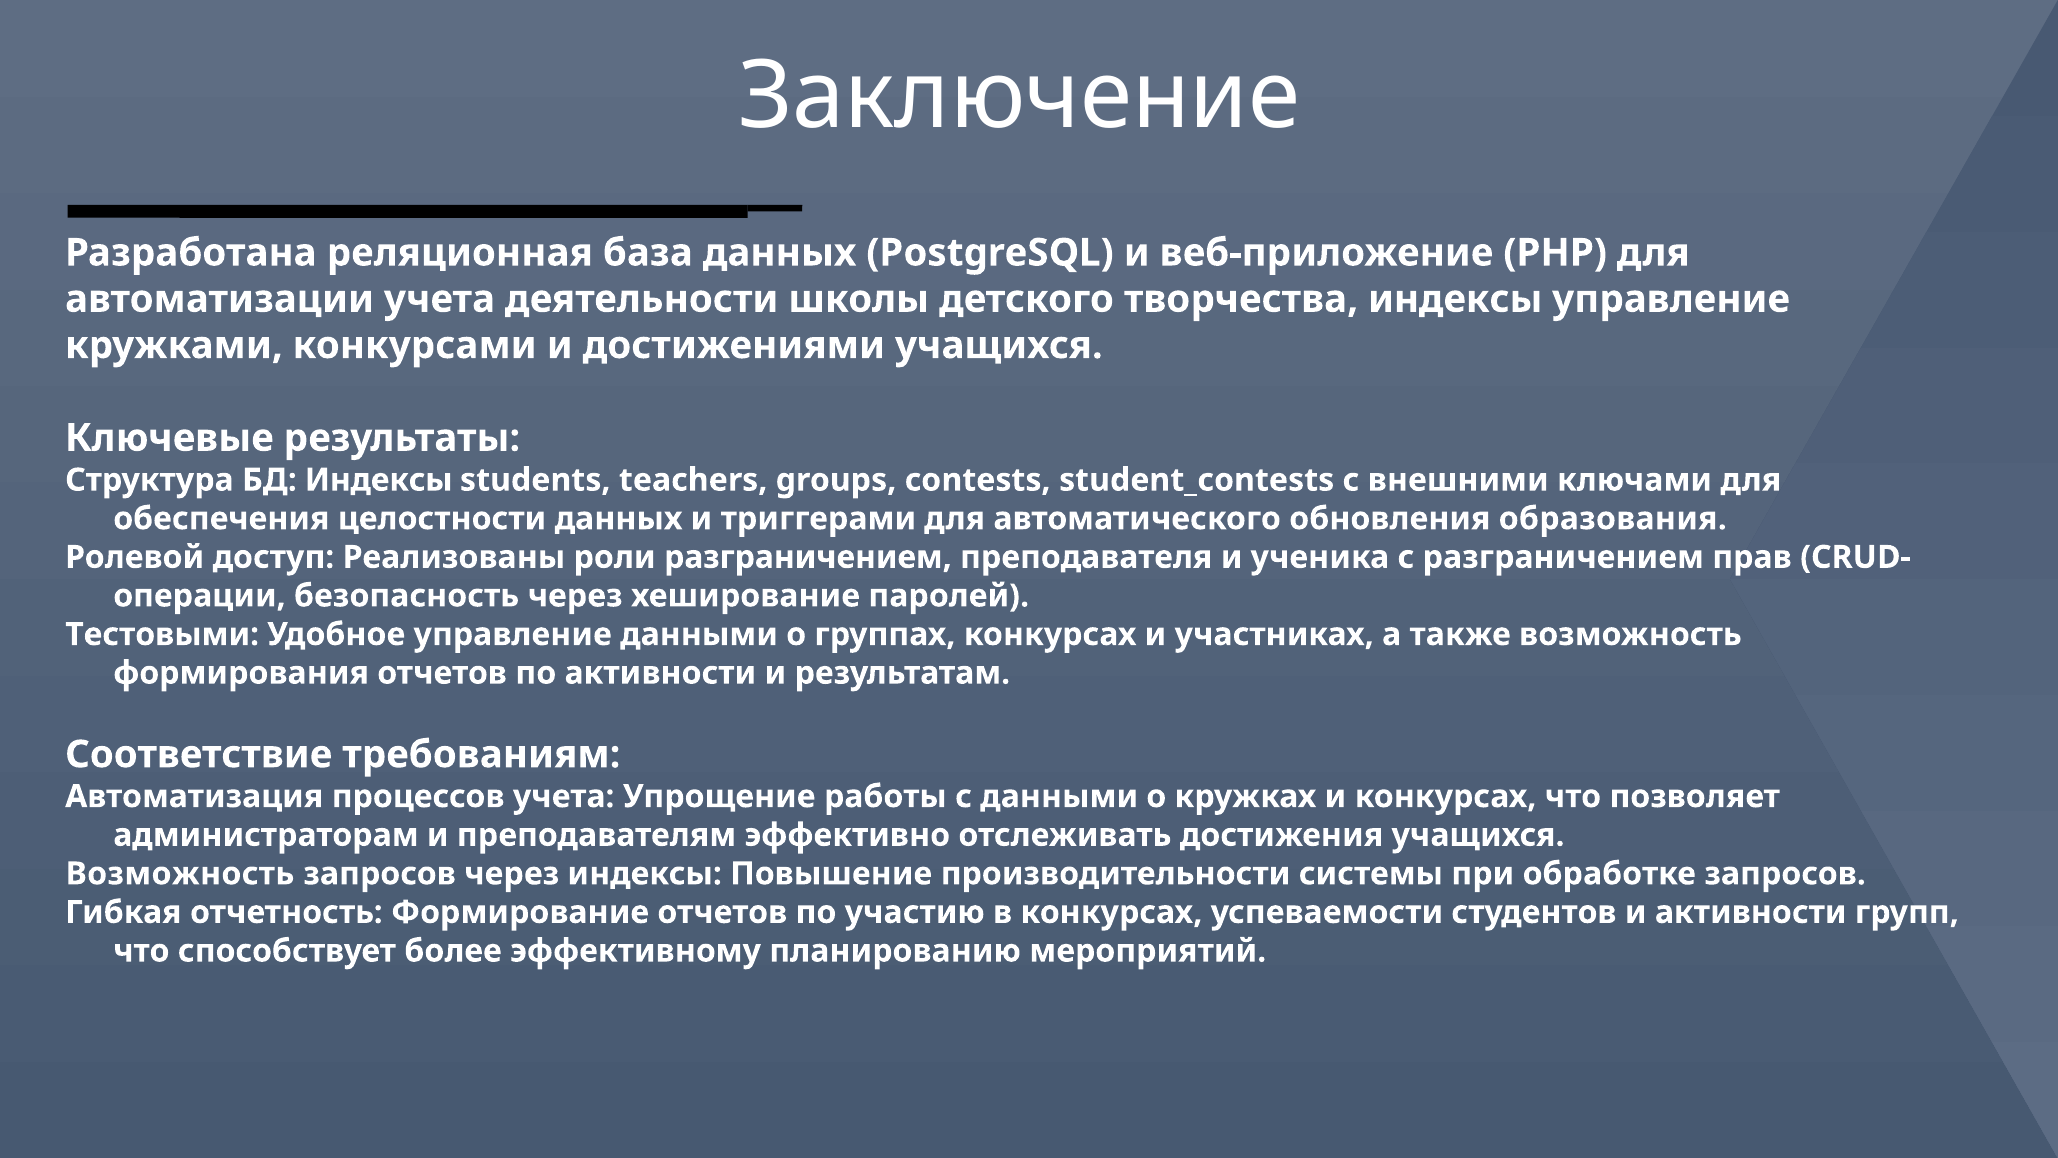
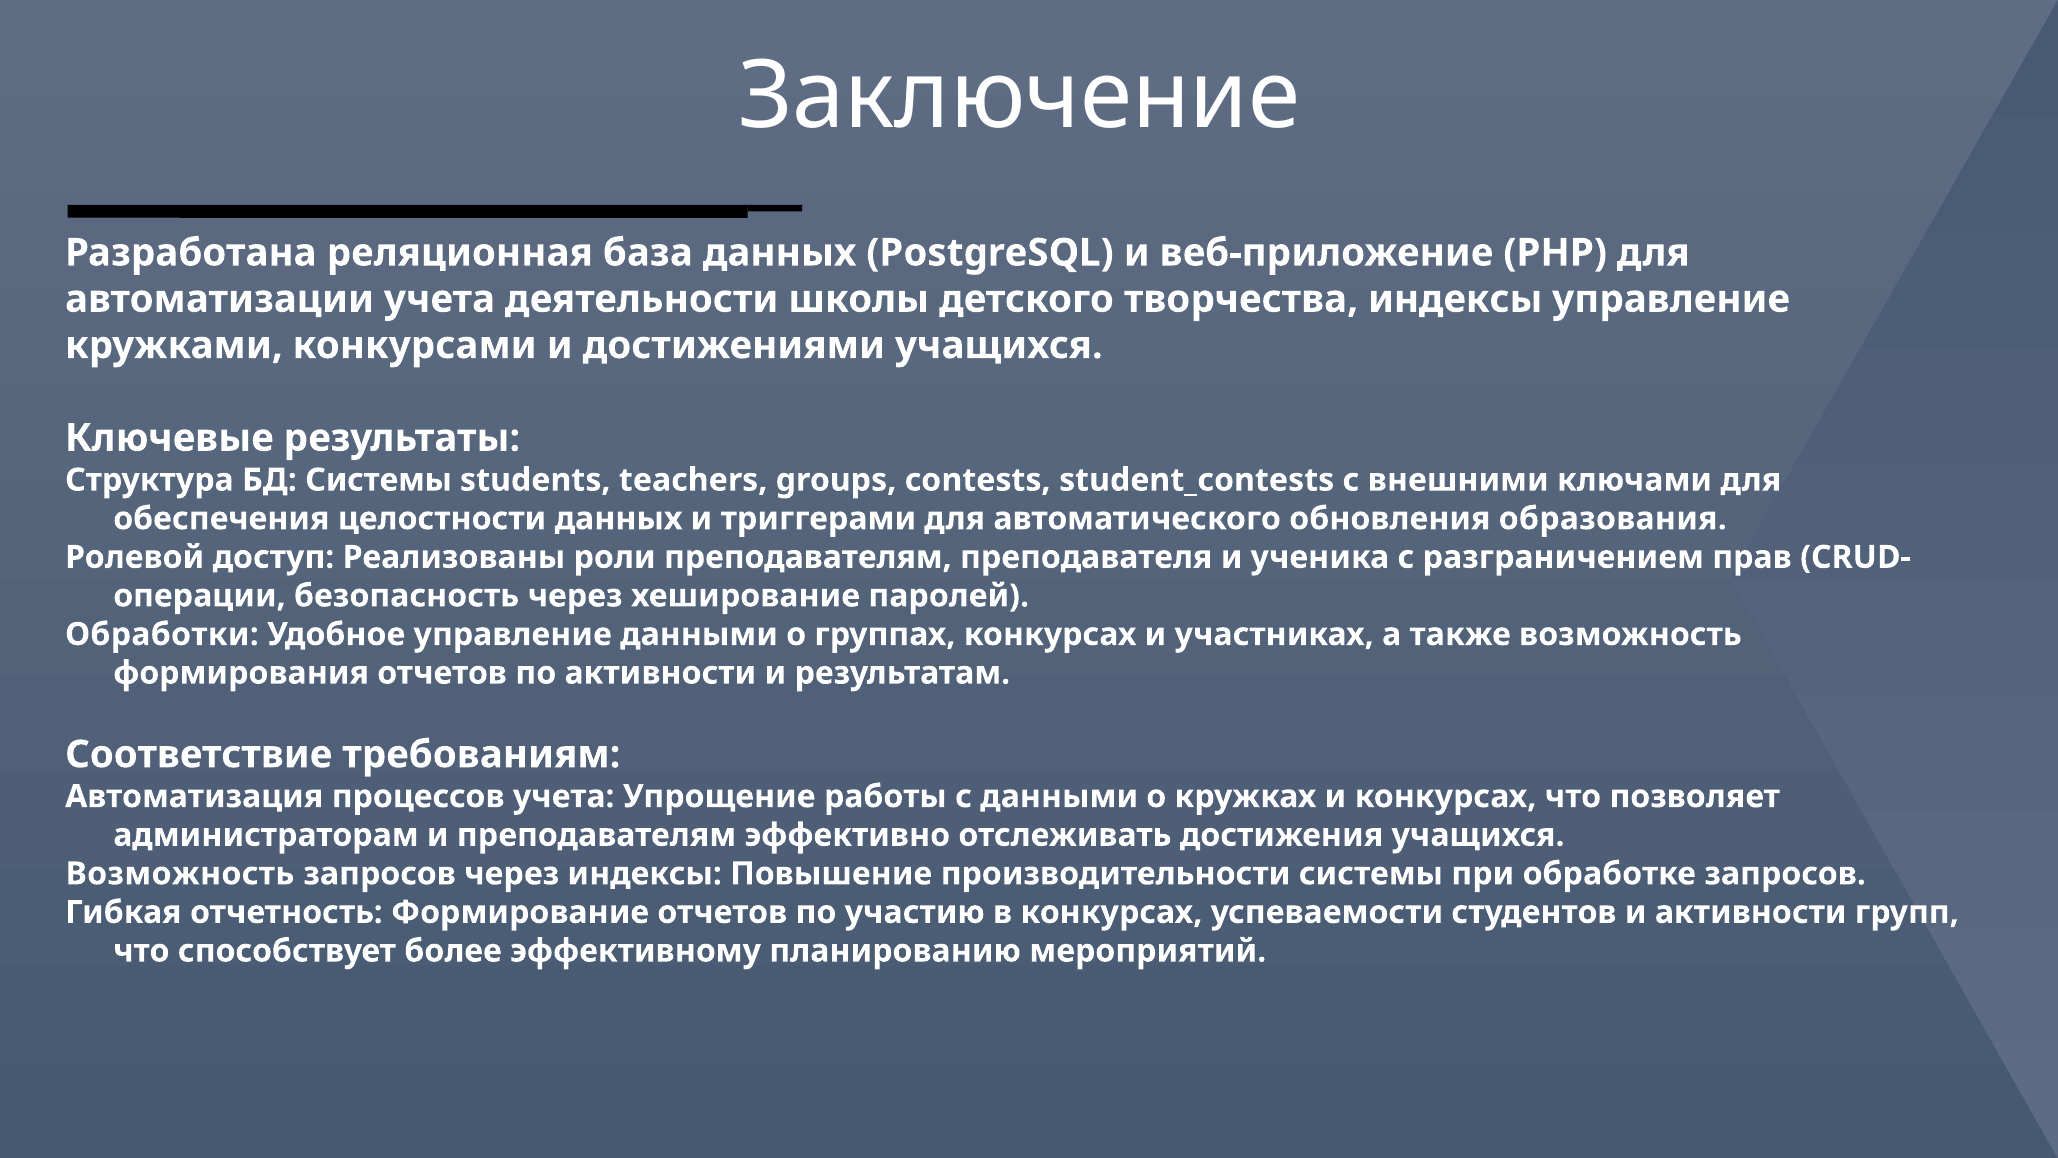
БД Индексы: Индексы -> Системы (379, 480)
роли разграничением: разграничением -> преподавателям (808, 557)
Тестовыми: Тестовыми -> Обработки (162, 634)
